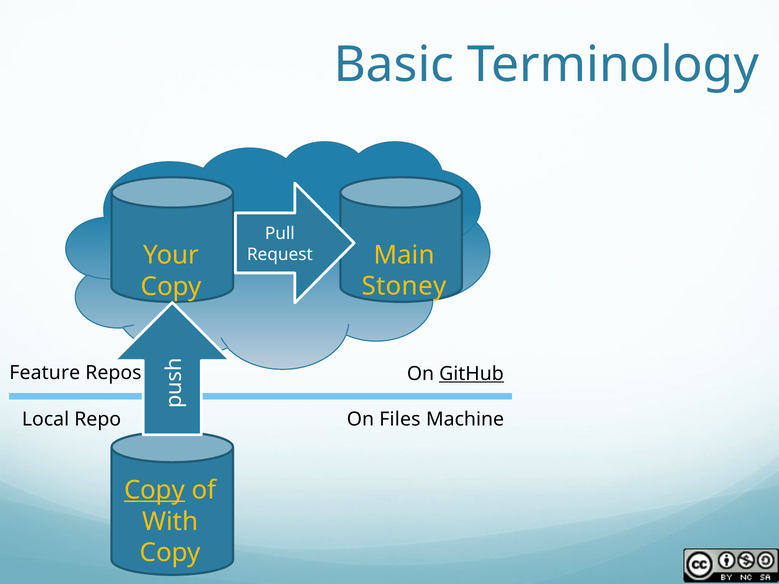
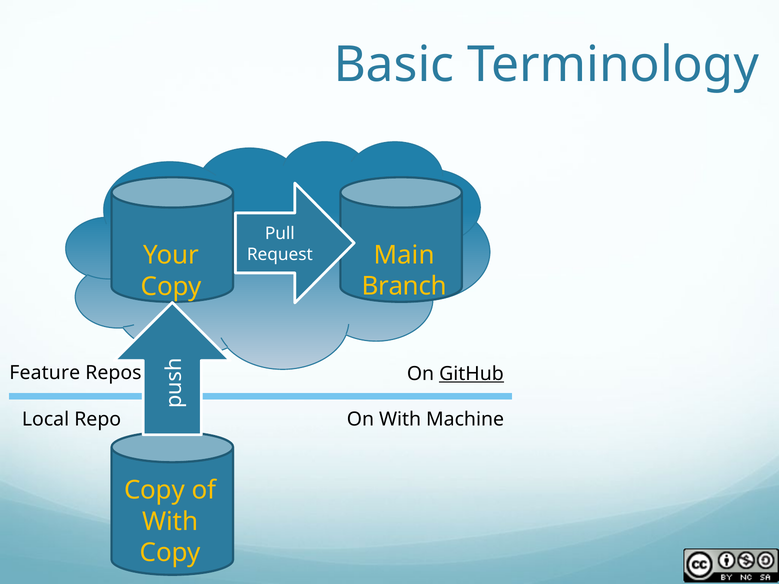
Stoney: Stoney -> Branch (404, 286)
On Files: Files -> With (400, 419)
Copy underline: present -> none (154, 491)
